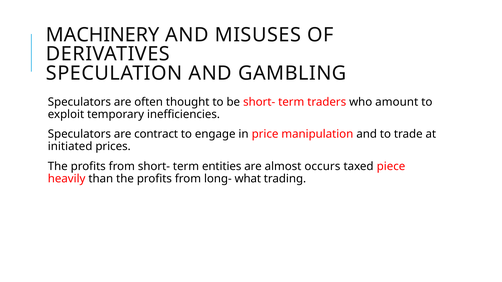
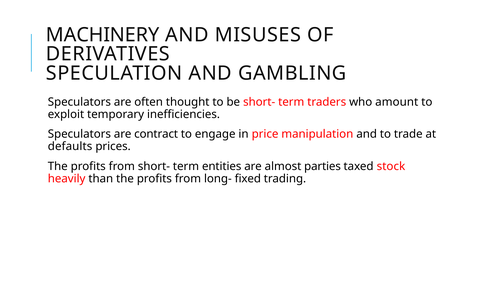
initiated: initiated -> defaults (70, 147)
occurs: occurs -> parties (323, 166)
piece: piece -> stock (391, 166)
what: what -> fixed (248, 179)
